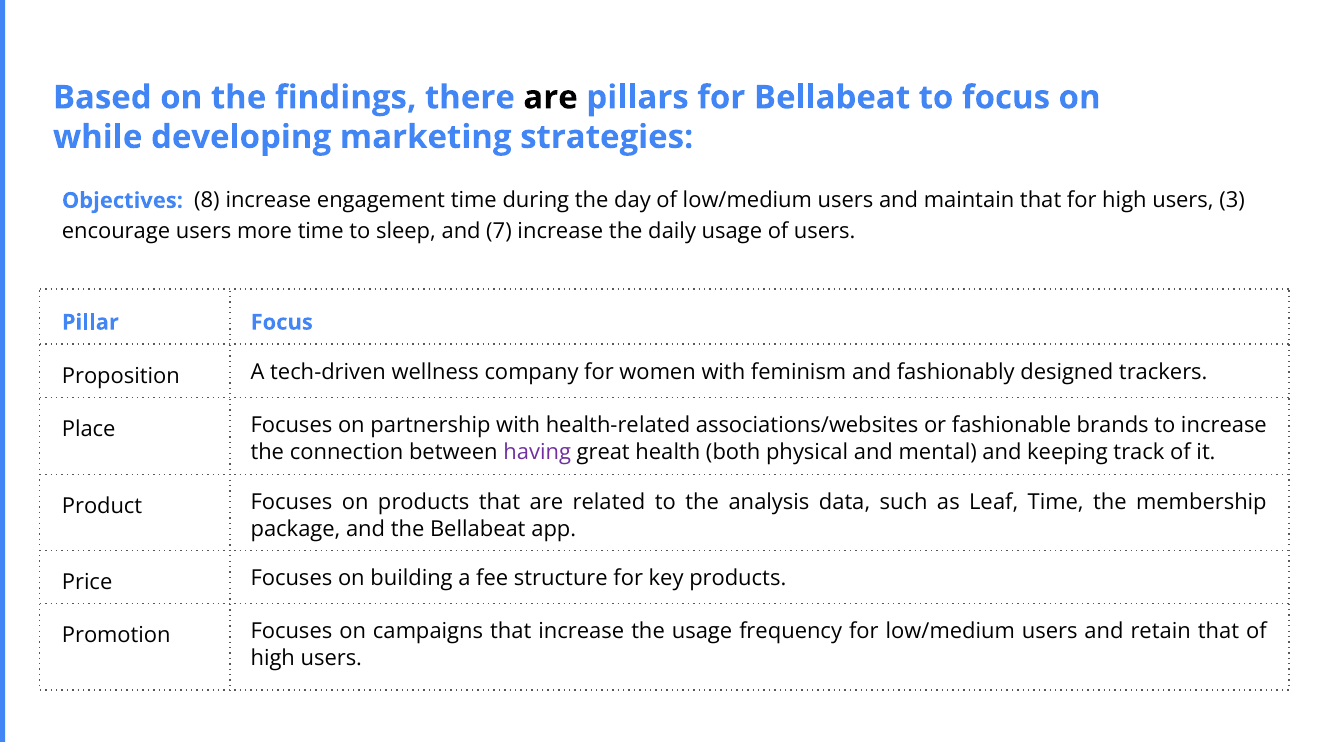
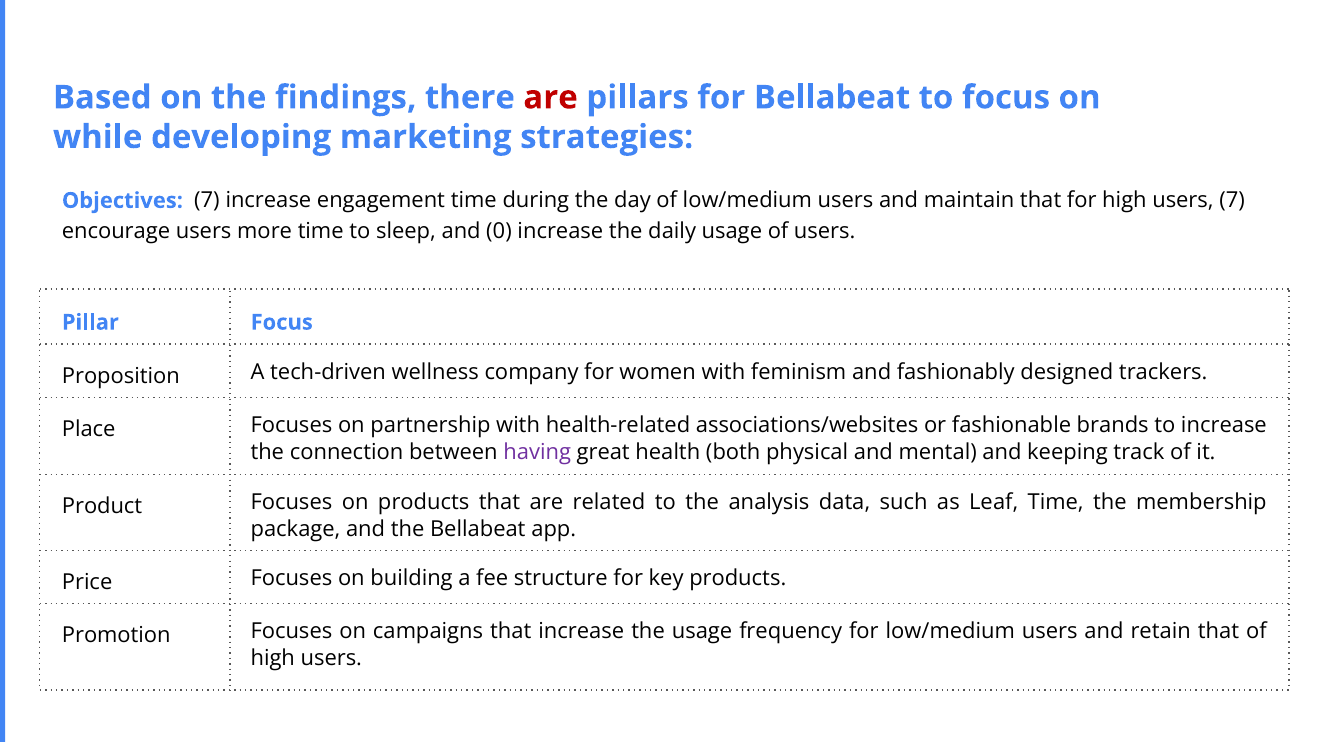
are colour: black -> red (551, 97)
Objectives 8: 8 -> 7 (207, 201)
users 3: 3 -> 7 (1232, 201)
7: 7 -> 0 (499, 231)
